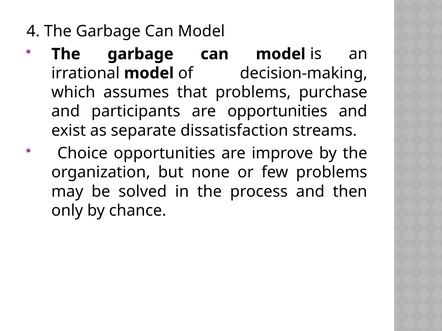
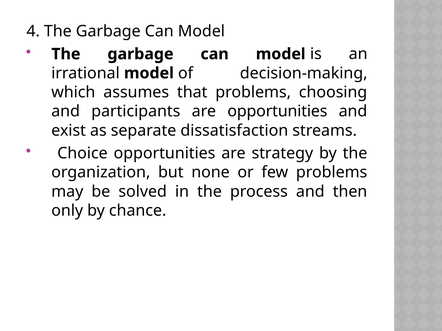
purchase: purchase -> choosing (333, 92)
improve: improve -> strategy (282, 154)
